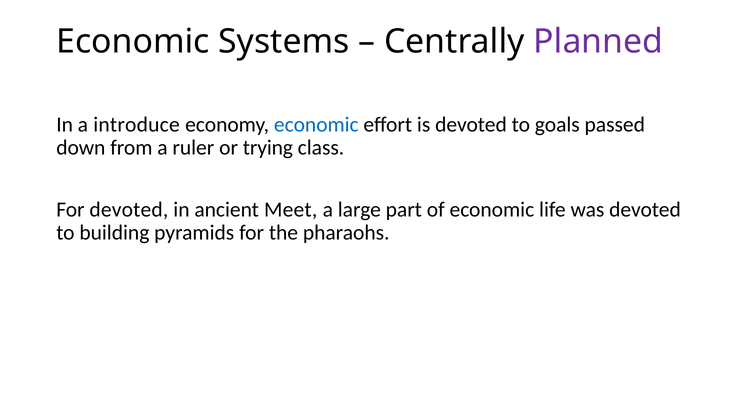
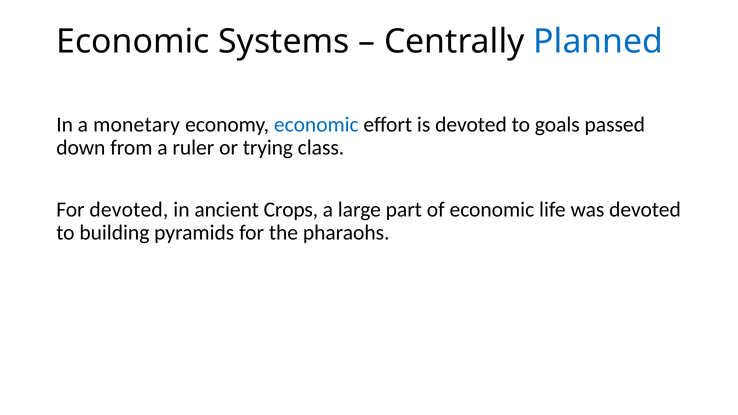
Planned colour: purple -> blue (598, 42)
introduce: introduce -> monetary (137, 125)
Meet: Meet -> Crops (291, 210)
